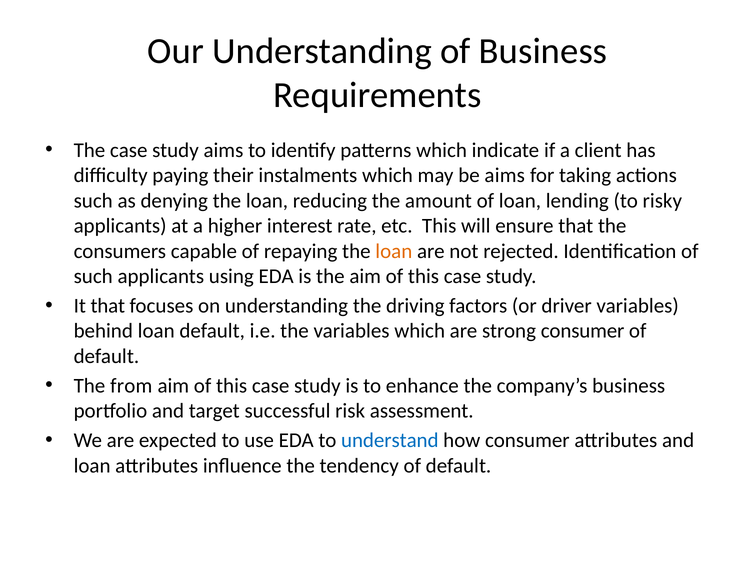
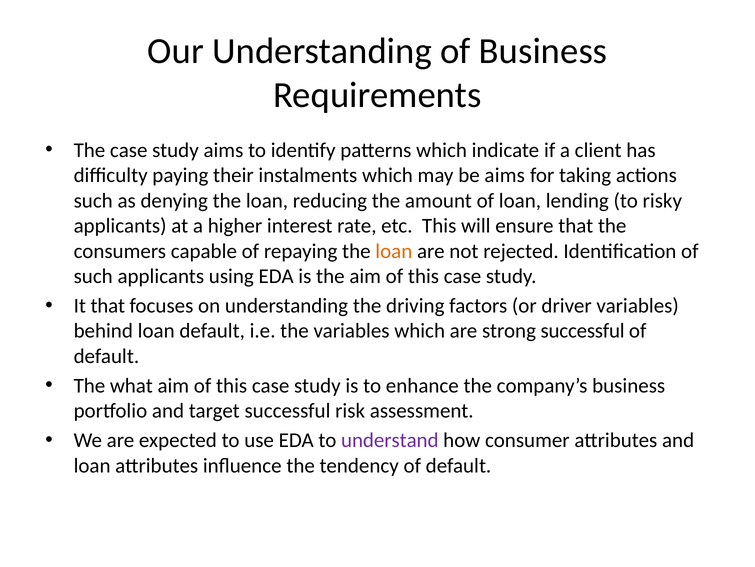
strong consumer: consumer -> successful (583, 331)
from: from -> what (131, 385)
understand colour: blue -> purple (390, 440)
